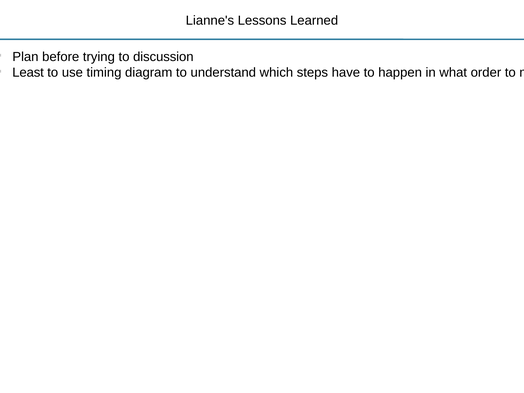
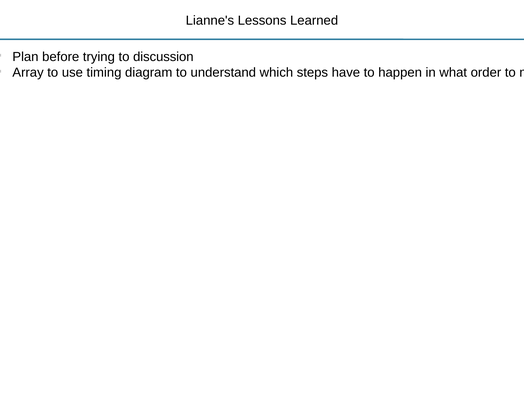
Least: Least -> Array (28, 73)
